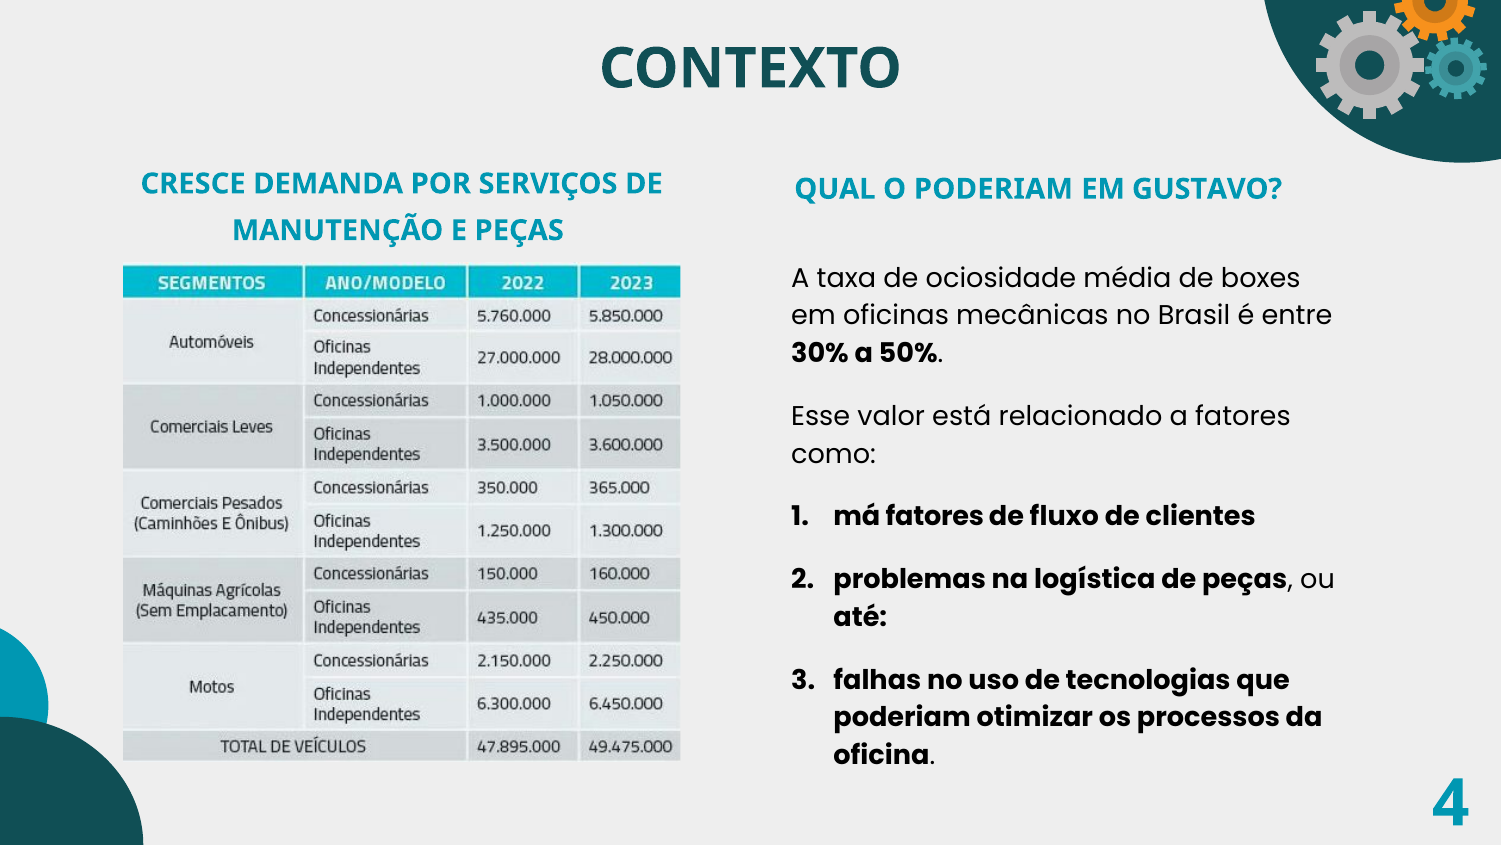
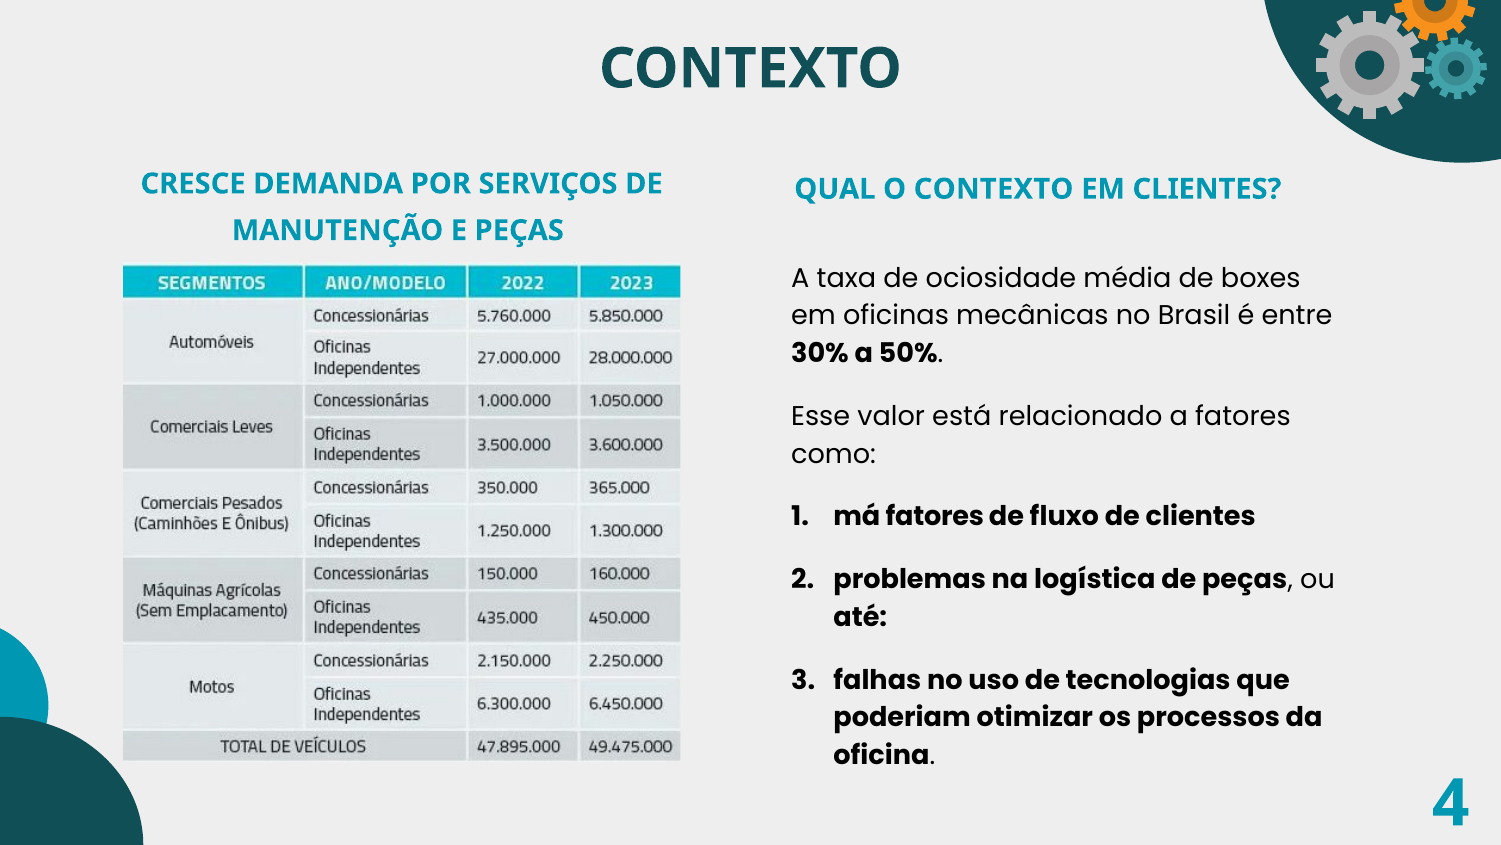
O PODERIAM: PODERIAM -> CONTEXTO (994, 189)
EM GUSTAVO: GUSTAVO -> CLIENTES (1207, 189)
